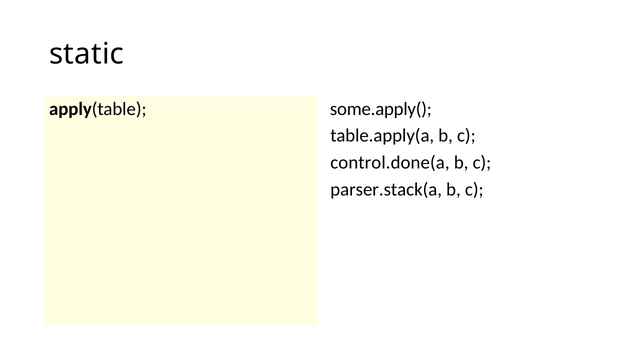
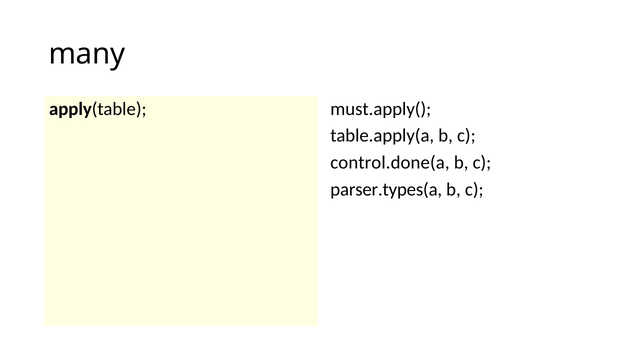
static: static -> many (87, 54)
some.apply(: some.apply( -> must.apply( (381, 109)
parser.stack(a: parser.stack(a -> parser.types(a (386, 190)
